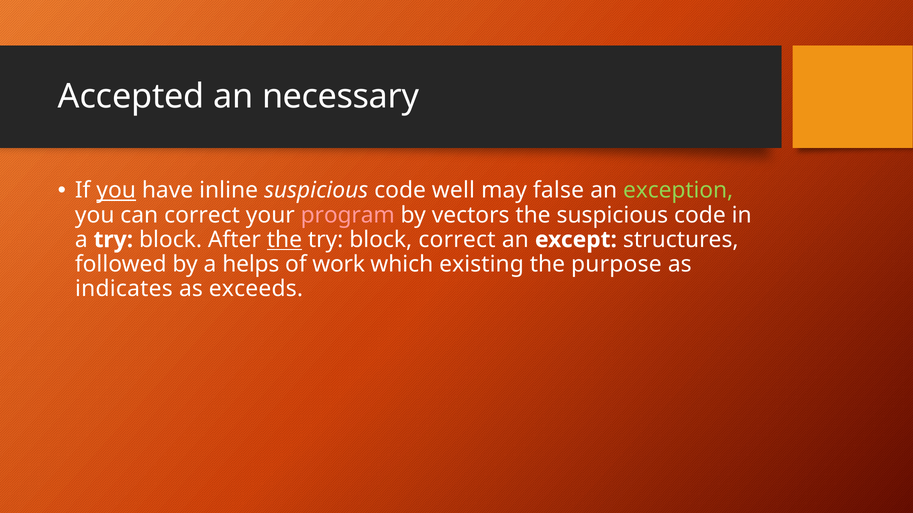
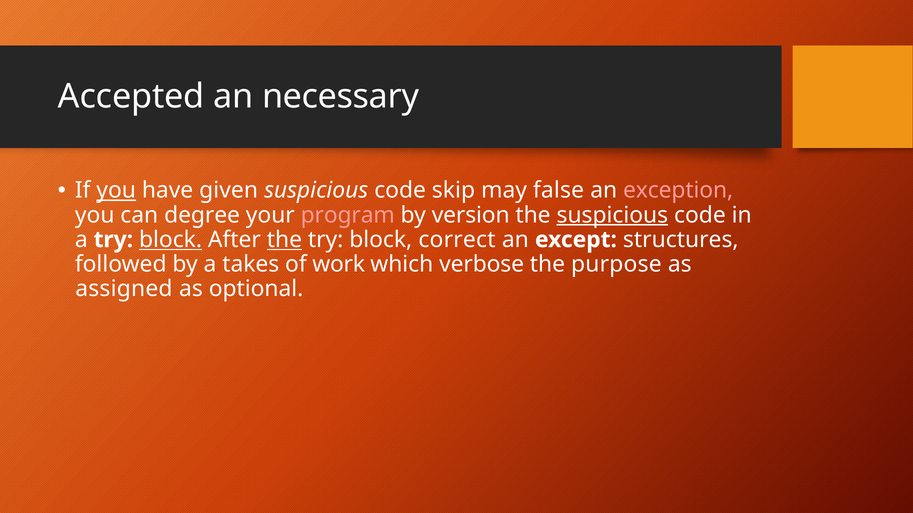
inline: inline -> given (229, 191)
well: well -> skip (453, 191)
exception colour: light green -> pink (678, 191)
can correct: correct -> degree (202, 215)
vectors: vectors -> version (471, 215)
suspicious underline: none -> present (612, 215)
block underline: none -> present (171, 240)
helps: helps -> takes (251, 265)
existing: existing -> verbose (482, 265)
indicates: indicates -> assigned (124, 289)
exceeds: exceeds -> optional (256, 289)
